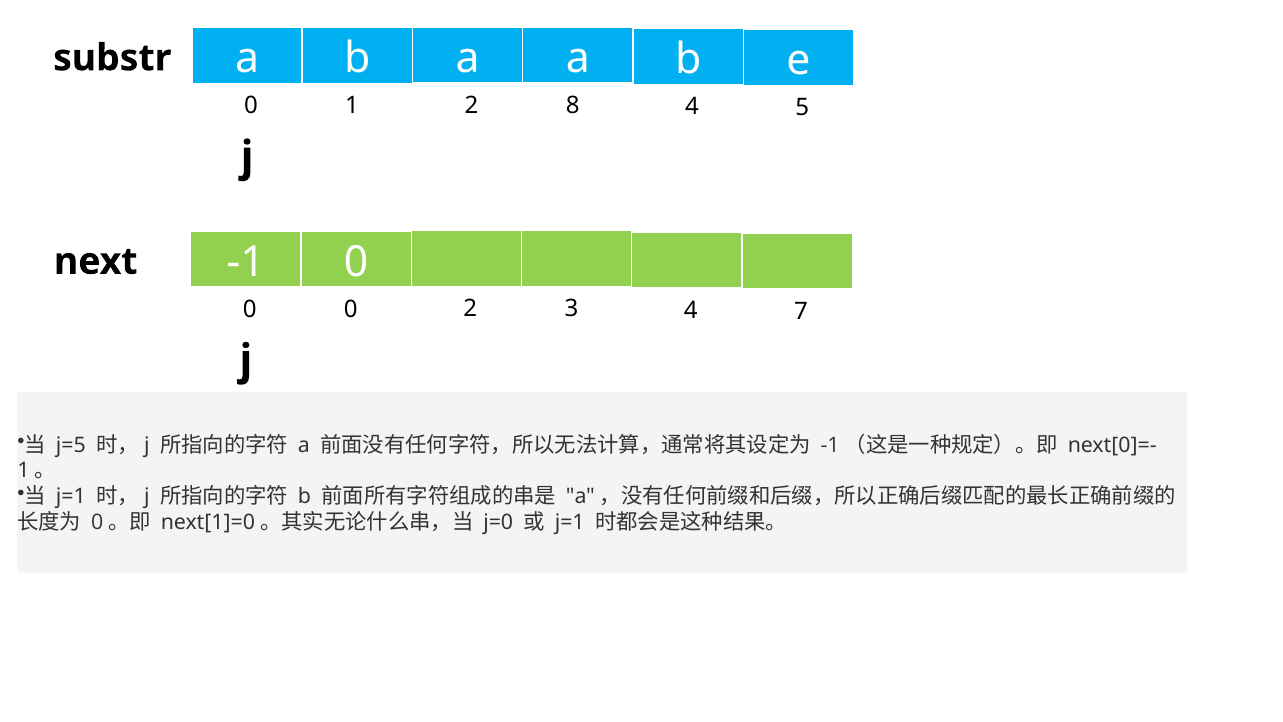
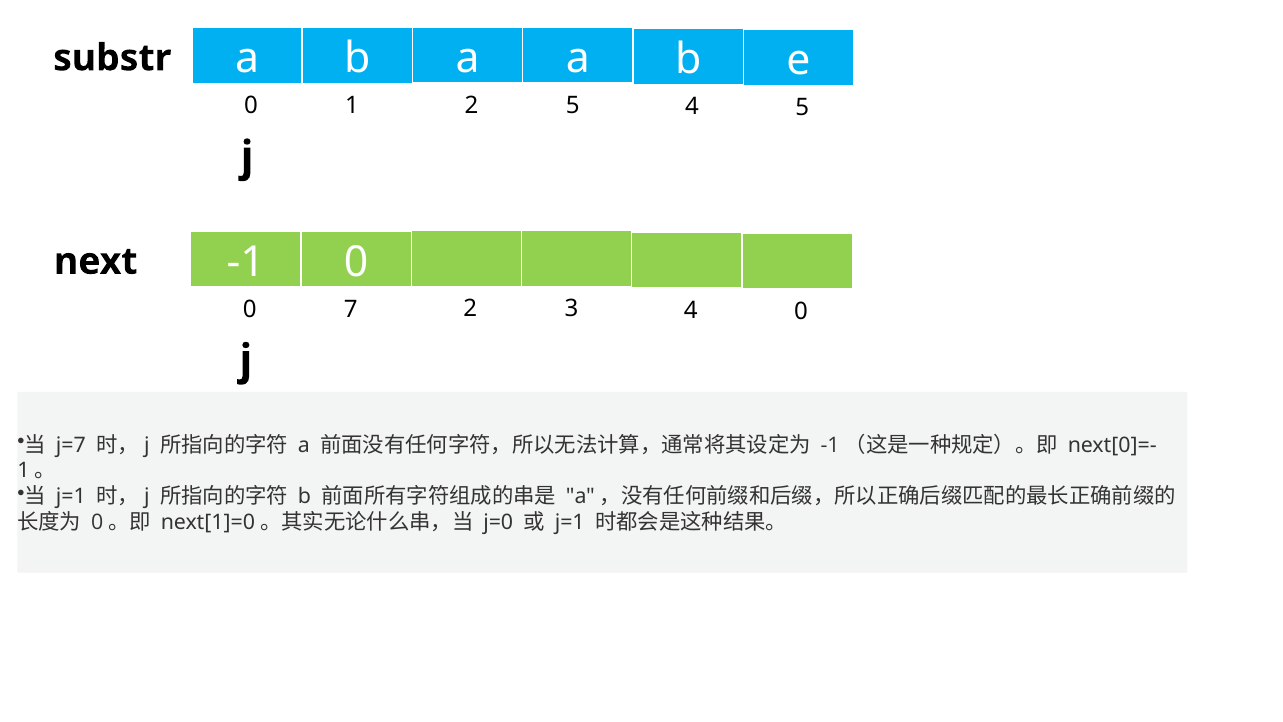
2 8: 8 -> 5 (573, 105)
4 7: 7 -> 0 (801, 311)
0: 0 -> 7 (351, 309)
j=5: j=5 -> j=7 (71, 445)
